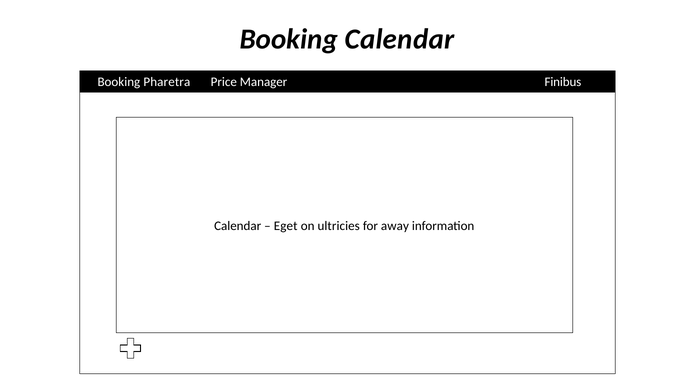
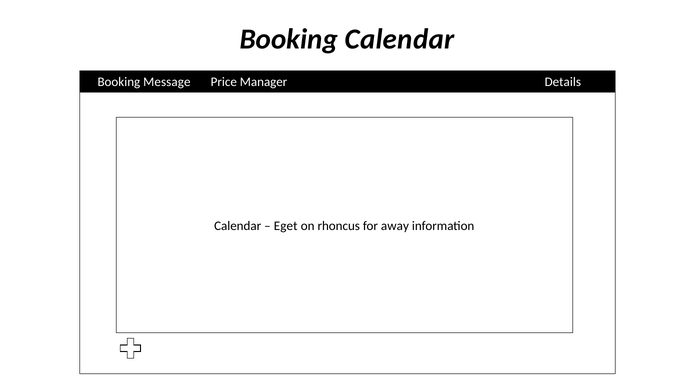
Pharetra: Pharetra -> Message (167, 82)
Finibus: Finibus -> Details (563, 82)
ultricies: ultricies -> rhoncus (339, 226)
